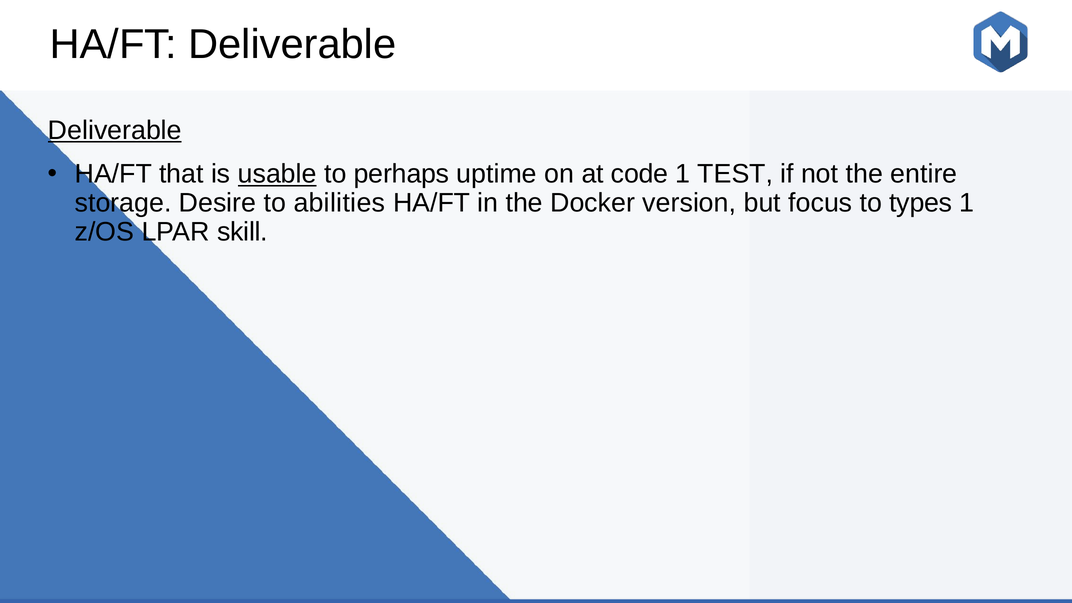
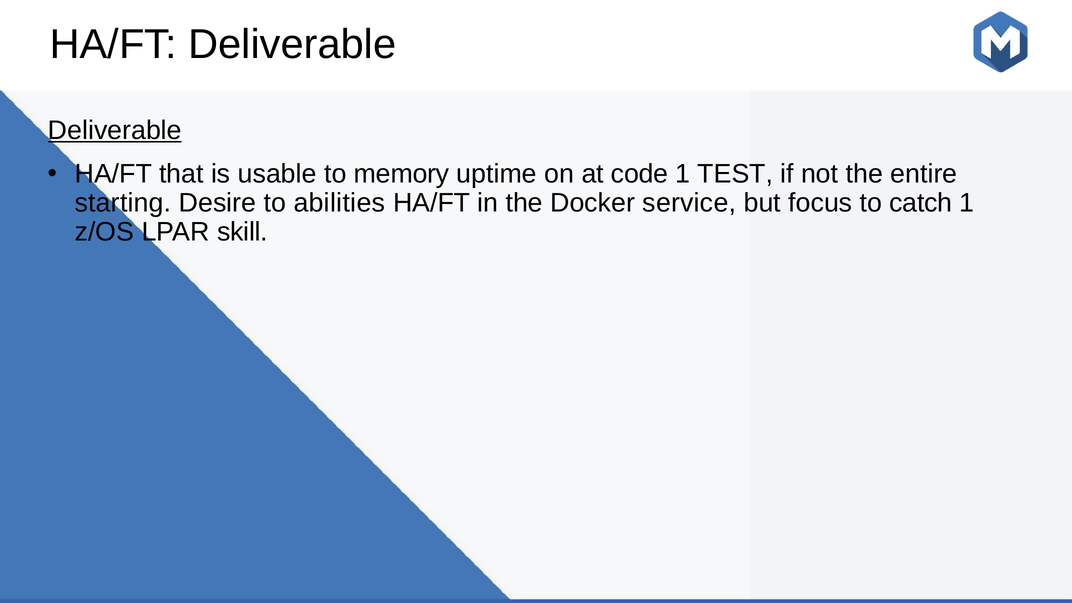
usable underline: present -> none (277, 174)
perhaps: perhaps -> memory (402, 174)
storage: storage -> starting (123, 203)
version: version -> service (689, 203)
types: types -> catch (921, 203)
